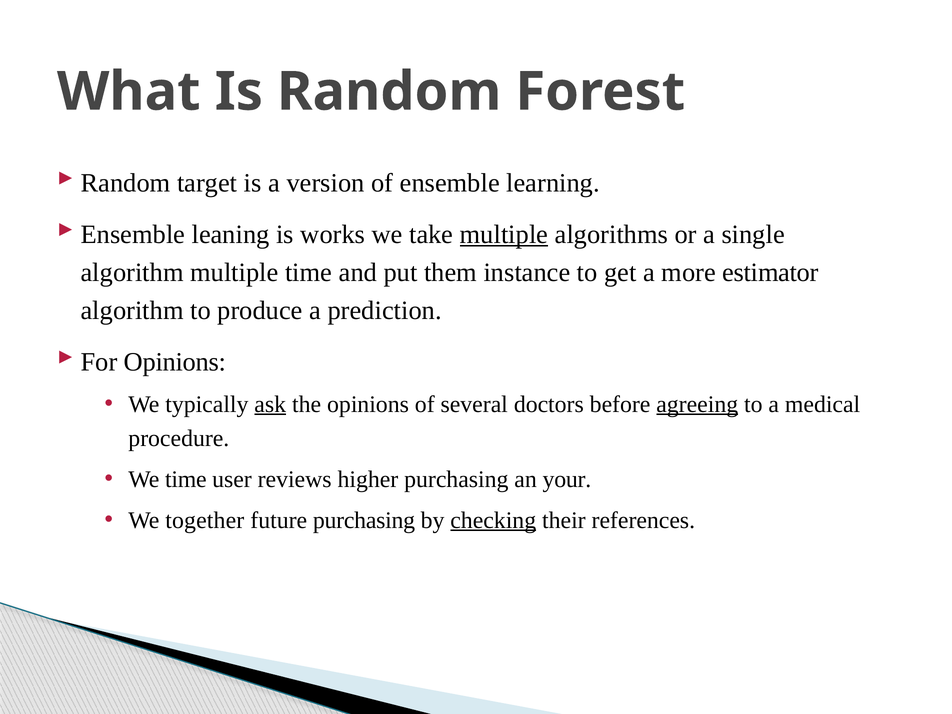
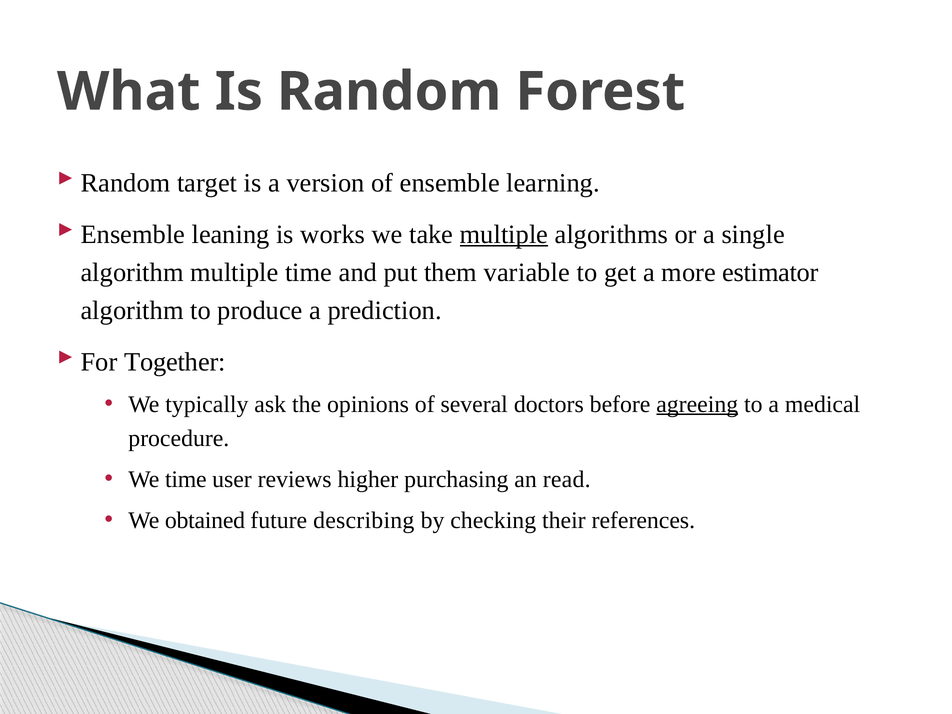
instance: instance -> variable (527, 272)
Opinions: Opinions -> Together (175, 362)
ask underline: present -> none (270, 404)
your: your -> read (567, 479)
together: together -> obtained (205, 520)
future purchasing: purchasing -> describing (364, 520)
checking underline: present -> none (493, 520)
